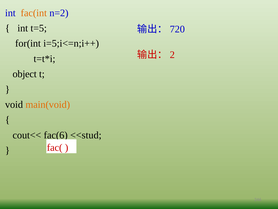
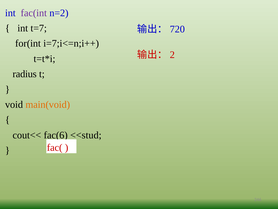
fac(int colour: orange -> purple (34, 13)
t=5: t=5 -> t=7 (39, 28)
i=5;i<=n;i++: i=5;i<=n;i++ -> i=7;i<=n;i++ (71, 43)
object: object -> radius (25, 74)
